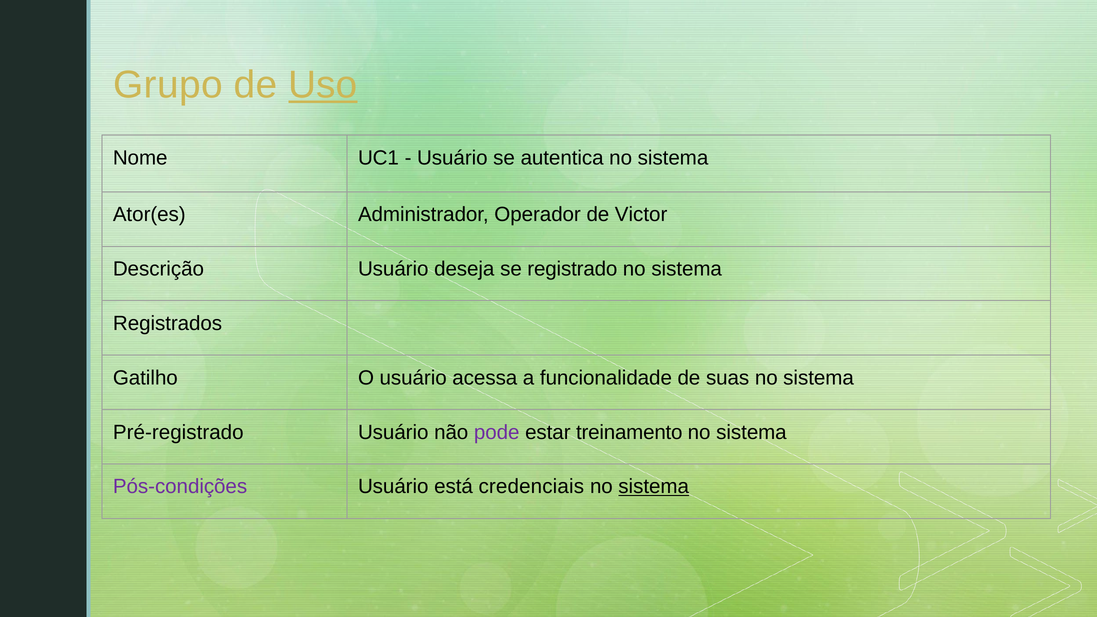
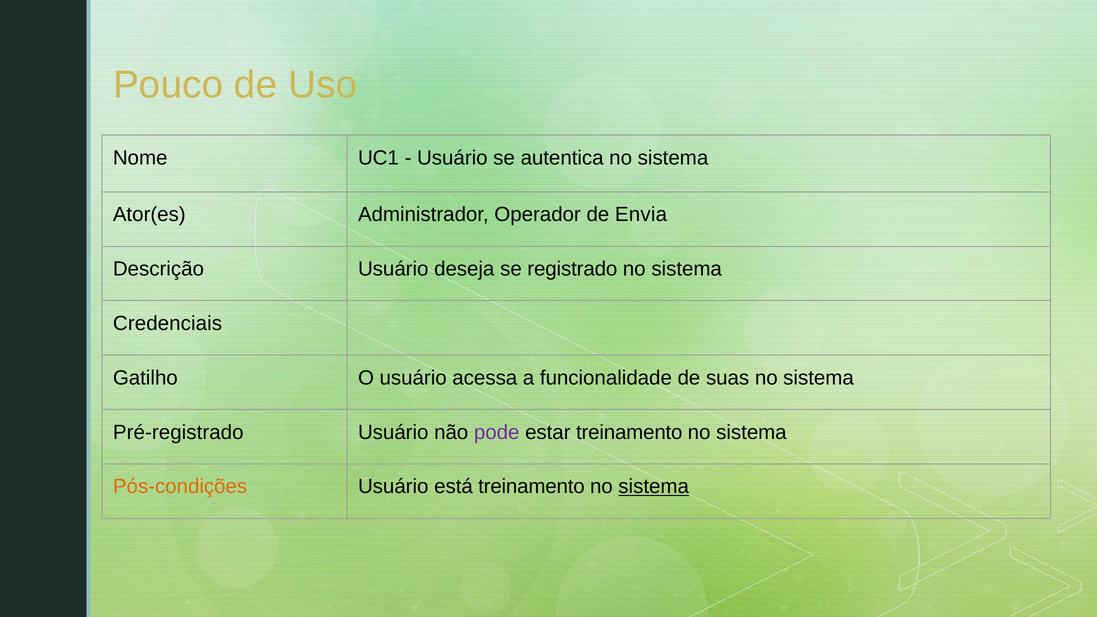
Grupo: Grupo -> Pouco (168, 85)
Uso underline: present -> none (323, 85)
Victor: Victor -> Envia (641, 214)
Registrados: Registrados -> Credenciais (168, 323)
Pós-condições colour: purple -> orange (180, 487)
está credenciais: credenciais -> treinamento (531, 487)
